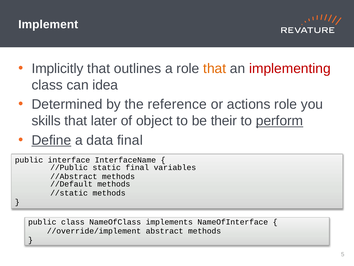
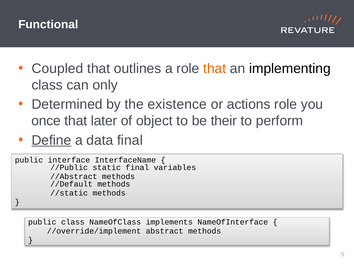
Implement: Implement -> Functional (48, 24)
Implicitly: Implicitly -> Coupled (57, 68)
implementing colour: red -> black (290, 68)
idea: idea -> only (105, 85)
reference: reference -> existence (177, 104)
skills: skills -> once (46, 121)
perform underline: present -> none (280, 121)
